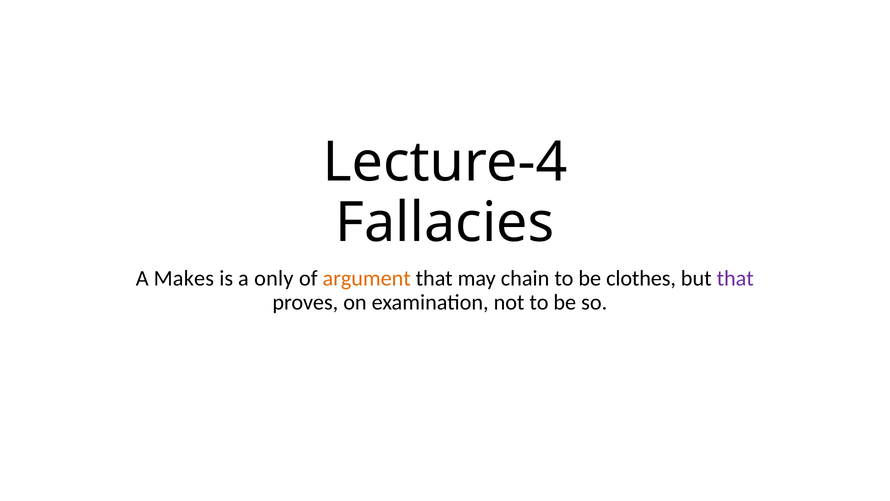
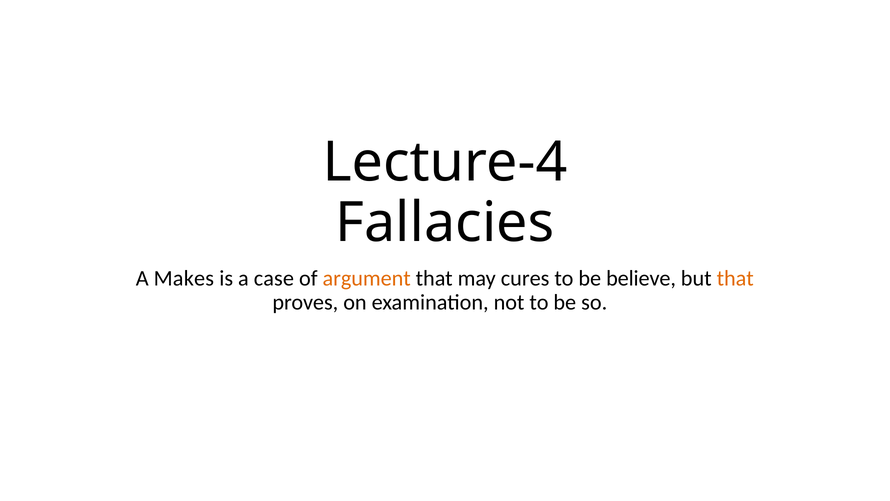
only: only -> case (274, 278)
chain: chain -> cures (525, 278)
clothes: clothes -> believe (641, 278)
that colour: purple -> orange (735, 278)
